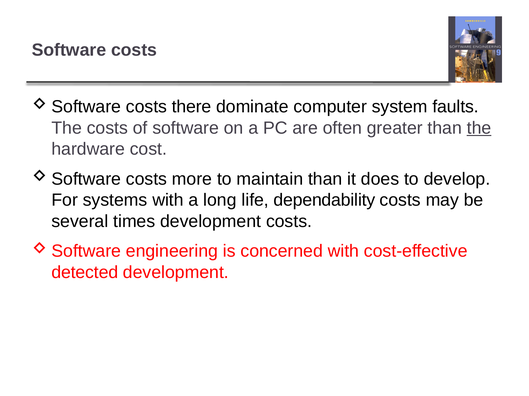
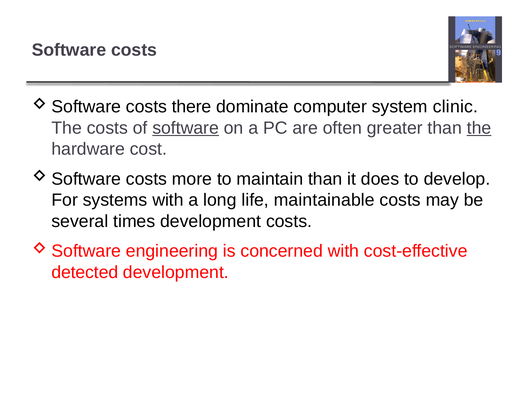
faults: faults -> clinic (455, 107)
software underline: none -> present (186, 128)
dependability: dependability -> maintainable (324, 200)
